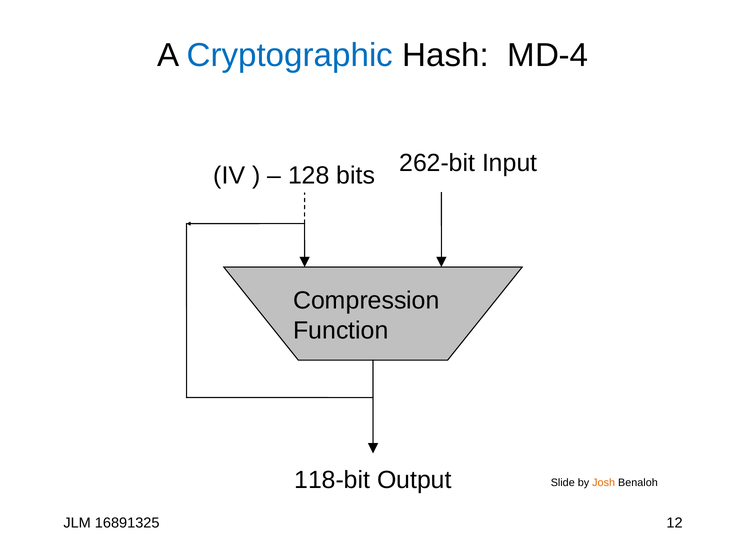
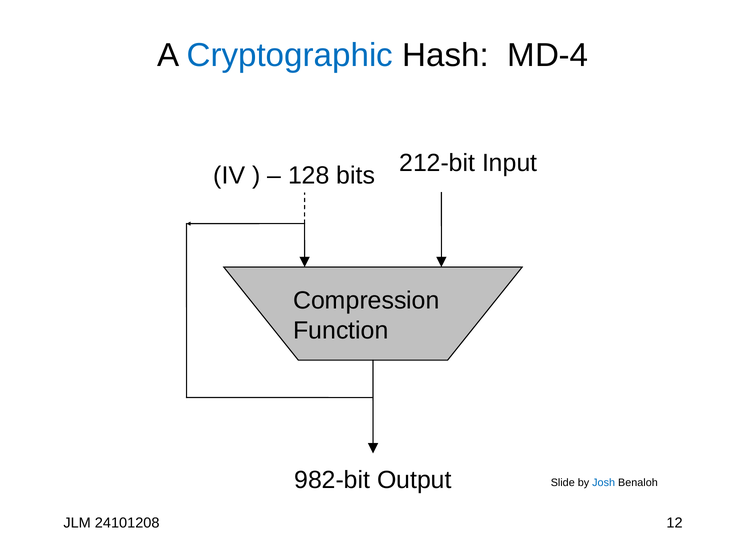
262-bit: 262-bit -> 212-bit (437, 163)
118-bit: 118-bit -> 982-bit (332, 480)
Josh colour: orange -> blue (604, 483)
16891325: 16891325 -> 24101208 (127, 523)
